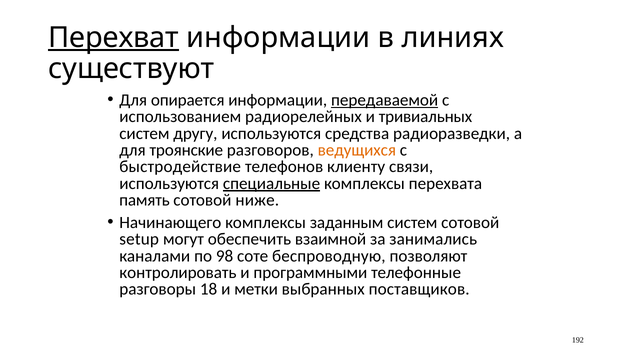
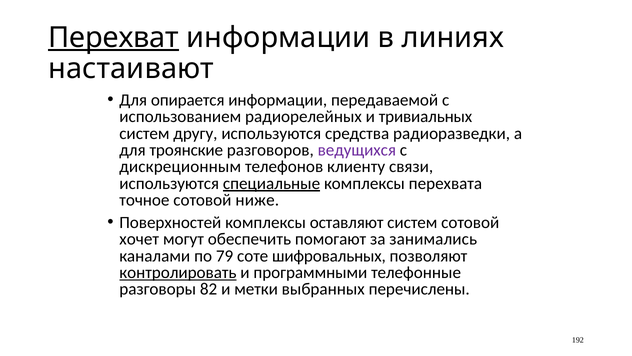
существуют: существуют -> настаивают (131, 69)
передаваемой underline: present -> none (385, 100)
ведущихся colour: orange -> purple (357, 150)
быстродействие: быстродействие -> дискреционным (180, 166)
память: память -> точное (144, 200)
Начинающего: Начинающего -> Поверхностей (170, 222)
заданным: заданным -> оставляют (347, 222)
setup: setup -> хочет (139, 239)
взаимной: взаимной -> помогают (331, 239)
98: 98 -> 79 (225, 256)
беспроводную: беспроводную -> шифровальных (329, 256)
контролировать underline: none -> present (178, 272)
18: 18 -> 82 (209, 289)
поставщиков: поставщиков -> перечислены (419, 289)
